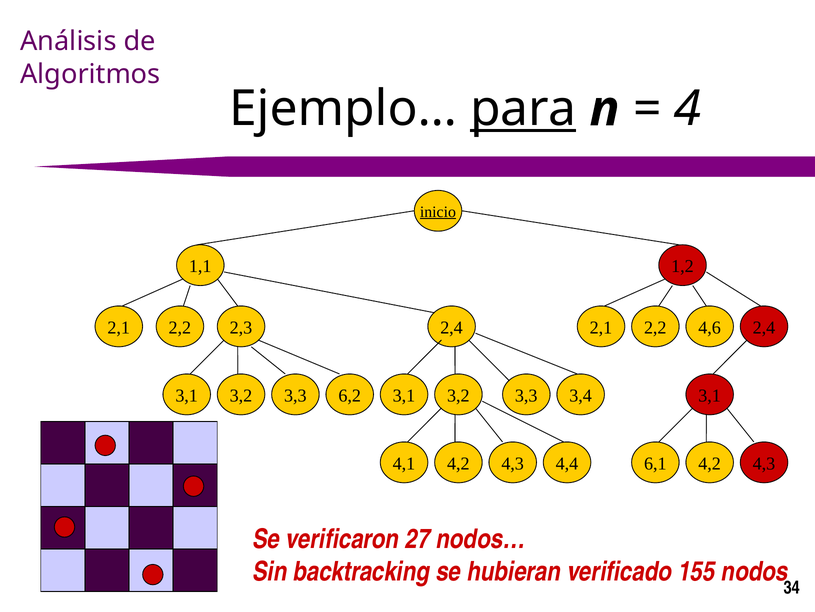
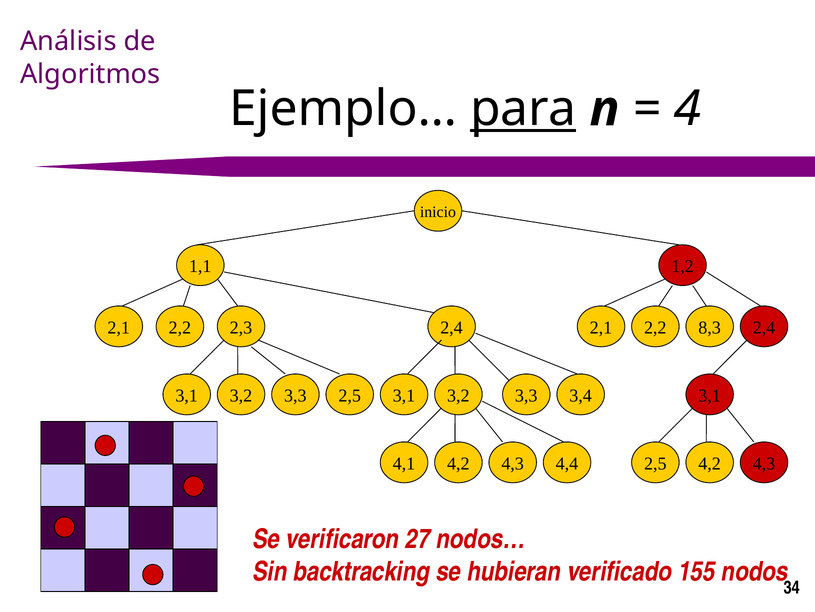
inicio underline: present -> none (438, 212)
4,6: 4,6 -> 8,3 (710, 327)
3,3 6,2: 6,2 -> 2,5 (350, 395)
6,1: 6,1 -> 2,5 (655, 463)
